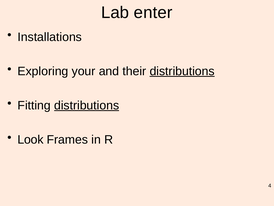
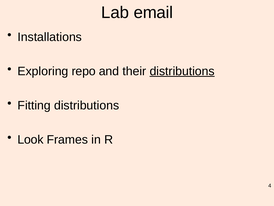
enter: enter -> email (153, 13)
your: your -> repo (84, 71)
distributions underline: present -> none (87, 105)
